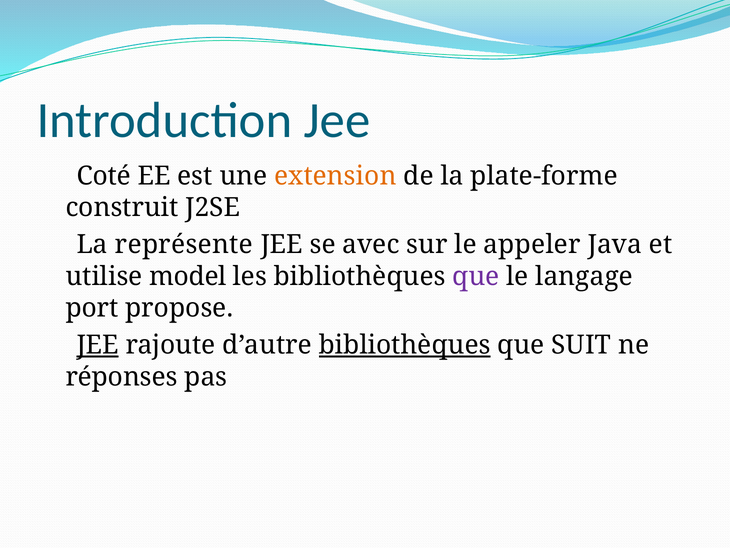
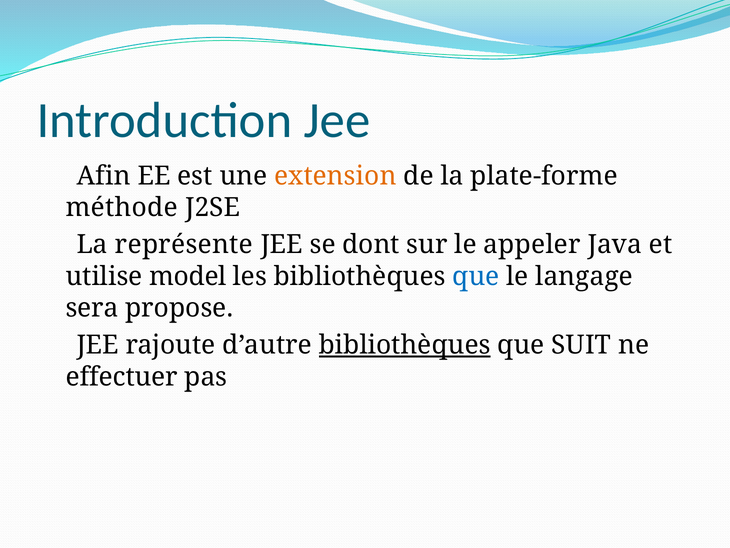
Coté: Coté -> Afin (104, 176)
construit: construit -> méthode (122, 208)
avec: avec -> dont (371, 244)
que colour: purple -> blue (476, 276)
port: port -> sera (92, 308)
JEE underline: present -> none (98, 345)
réponses: réponses -> effectuer (122, 377)
